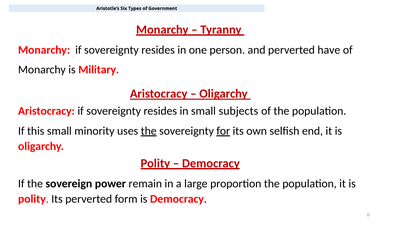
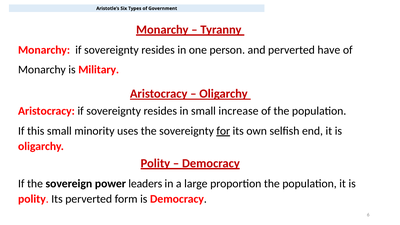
subjects: subjects -> increase (238, 111)
the underline: present -> none (149, 131)
remain: remain -> leaders (145, 183)
